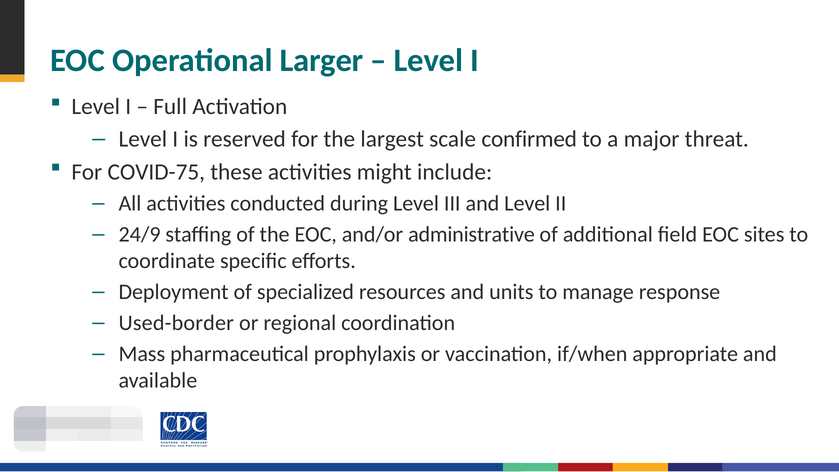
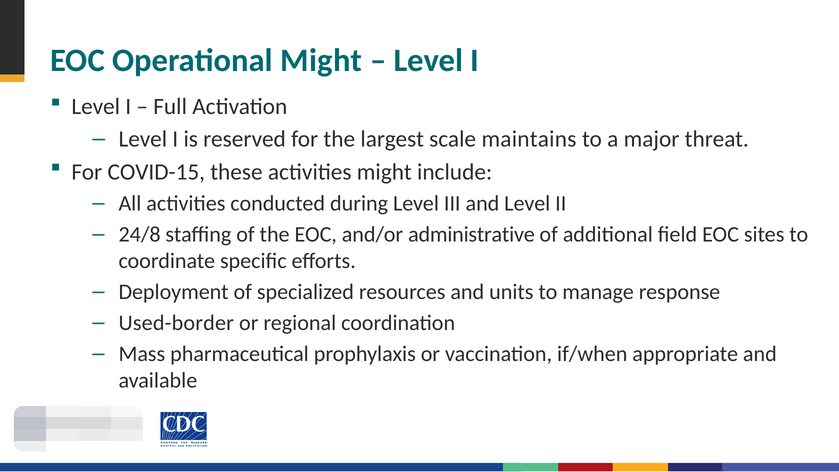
Operational Larger: Larger -> Might (321, 61)
confirmed: confirmed -> maintains (529, 139)
COVID-75: COVID-75 -> COVID-15 (156, 172)
24/9: 24/9 -> 24/8 (140, 234)
